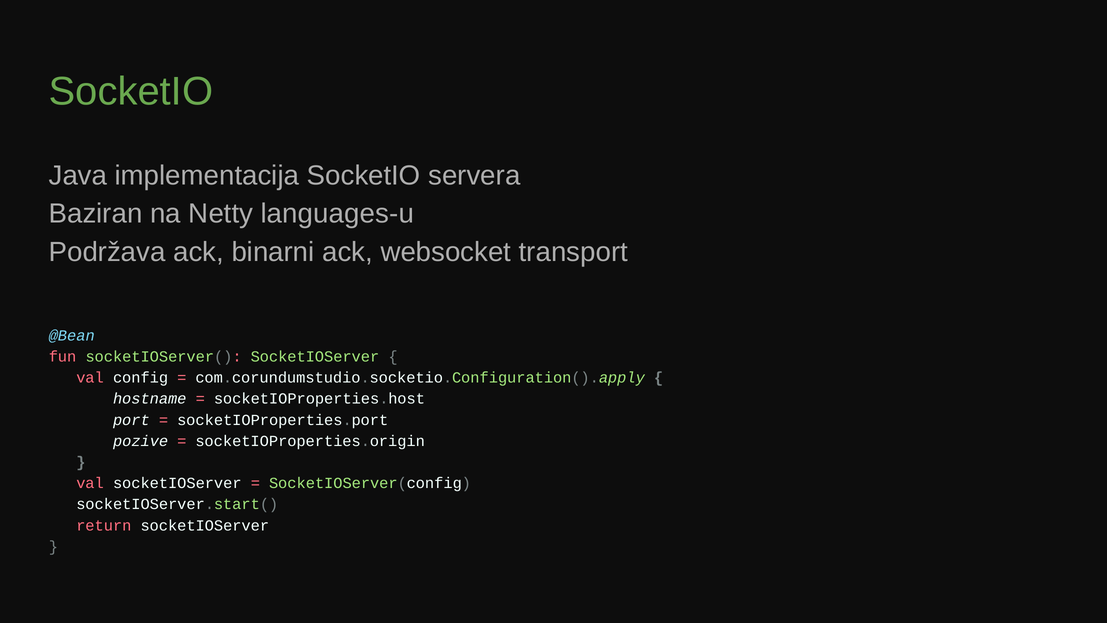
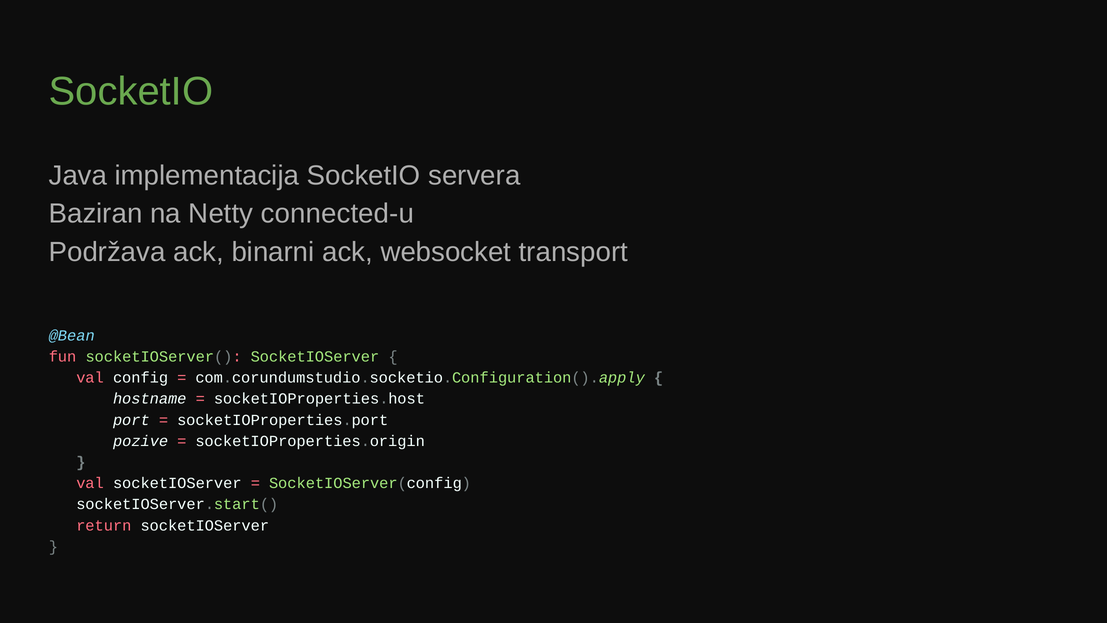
languages-u: languages-u -> connected-u (337, 214)
